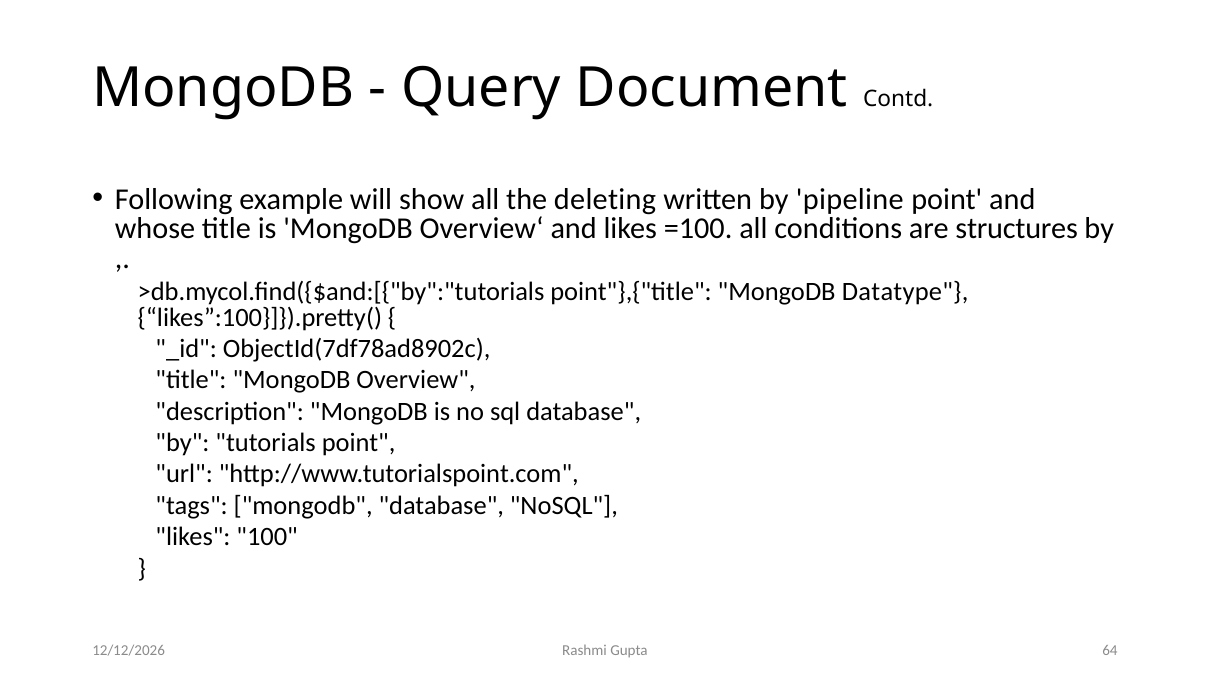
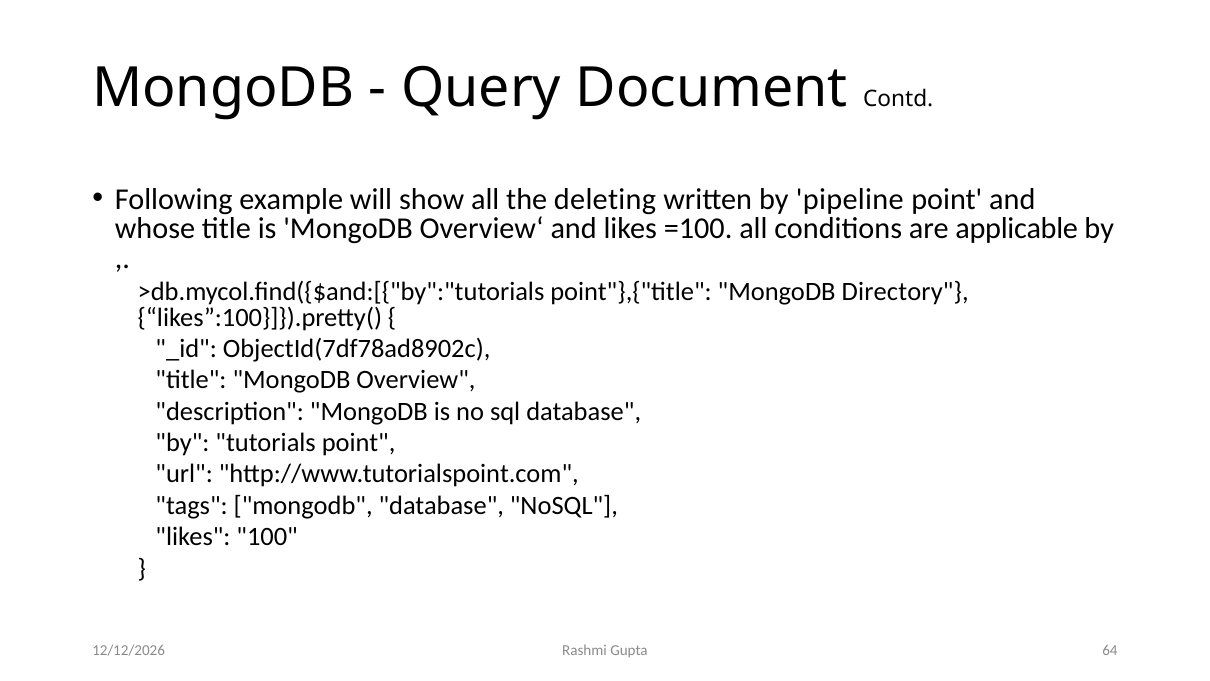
structures: structures -> applicable (1017, 229)
Datatype: Datatype -> Directory (905, 291)
